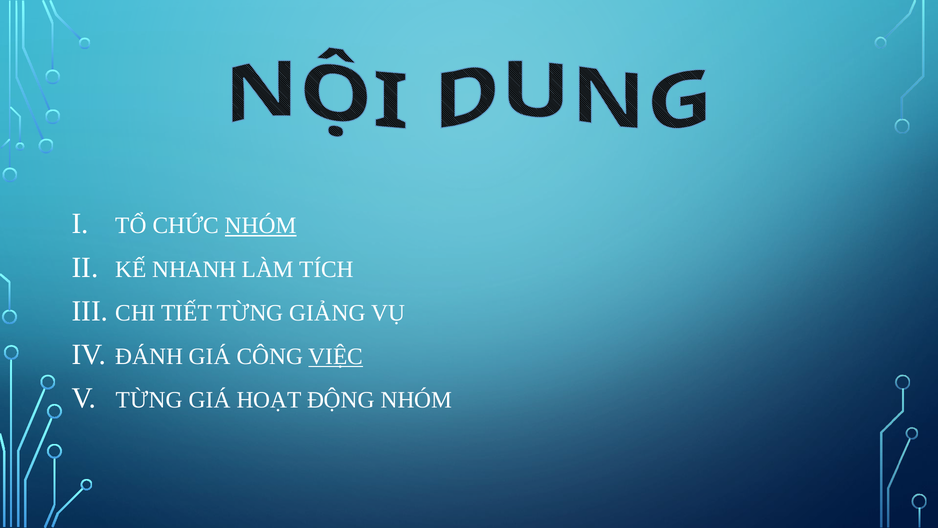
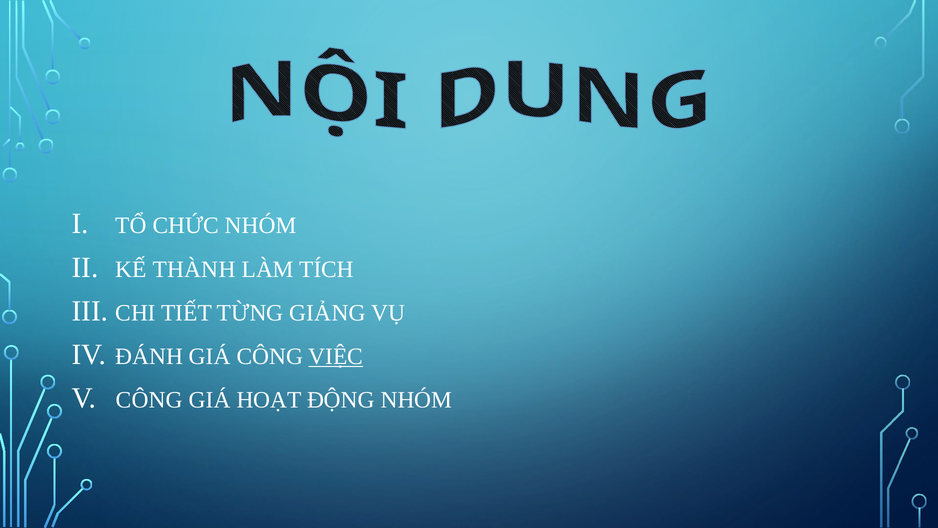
NHÓM underline: present -> none (261, 226)
NHANH: NHANH -> THÀNH (194, 269)
TỪNG: TỪNG -> CÔNG (149, 400)
